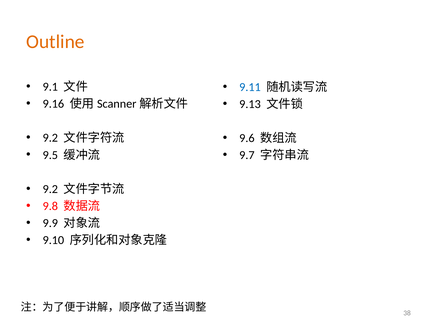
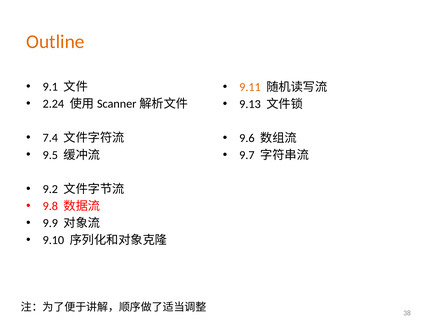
9.11 colour: blue -> orange (250, 87)
9.16: 9.16 -> 2.24 (53, 104)
9.2: 9.2 -> 7.4 (50, 138)
